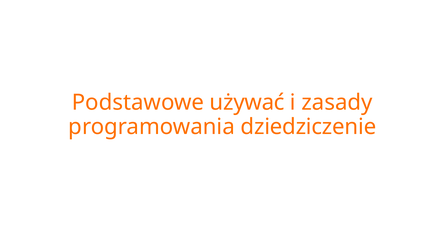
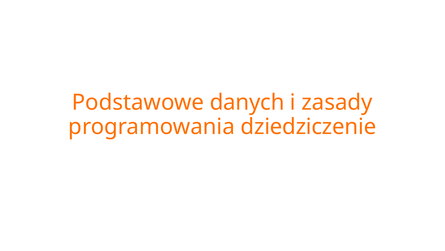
używać: używać -> danych (247, 102)
